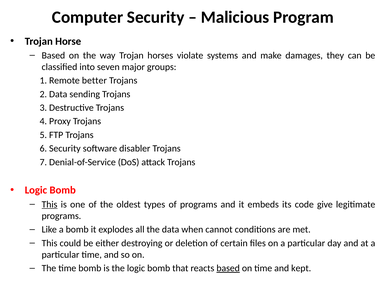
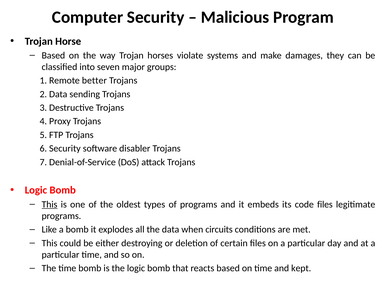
code give: give -> files (325, 205)
cannot: cannot -> circuits (219, 230)
based underline: present -> none (228, 269)
